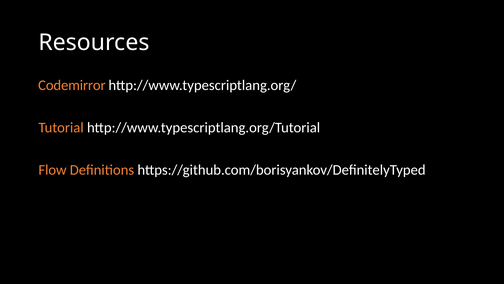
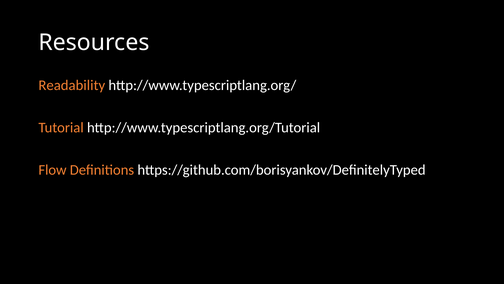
Codemirror: Codemirror -> Readability (72, 85)
